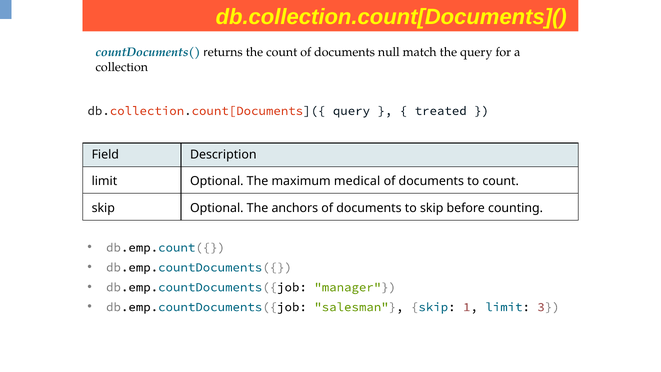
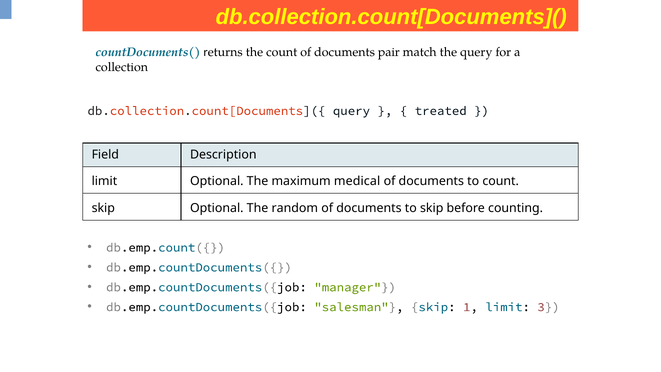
null: null -> pair (389, 52)
anchors: anchors -> random (295, 208)
